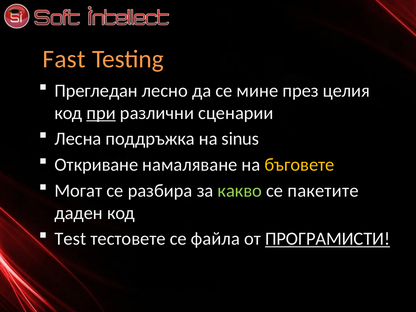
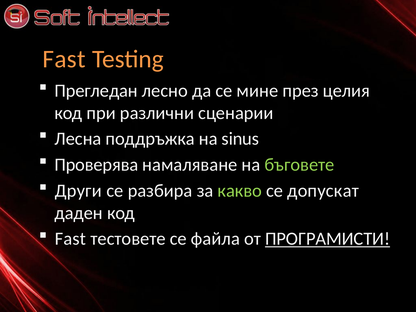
при underline: present -> none (101, 113)
Откриване: Откриване -> Проверява (96, 165)
бъговете colour: yellow -> light green (300, 165)
Могат: Могат -> Други (78, 191)
пакетите: пакетите -> допускат (323, 191)
Test: Test -> Fast (70, 239)
